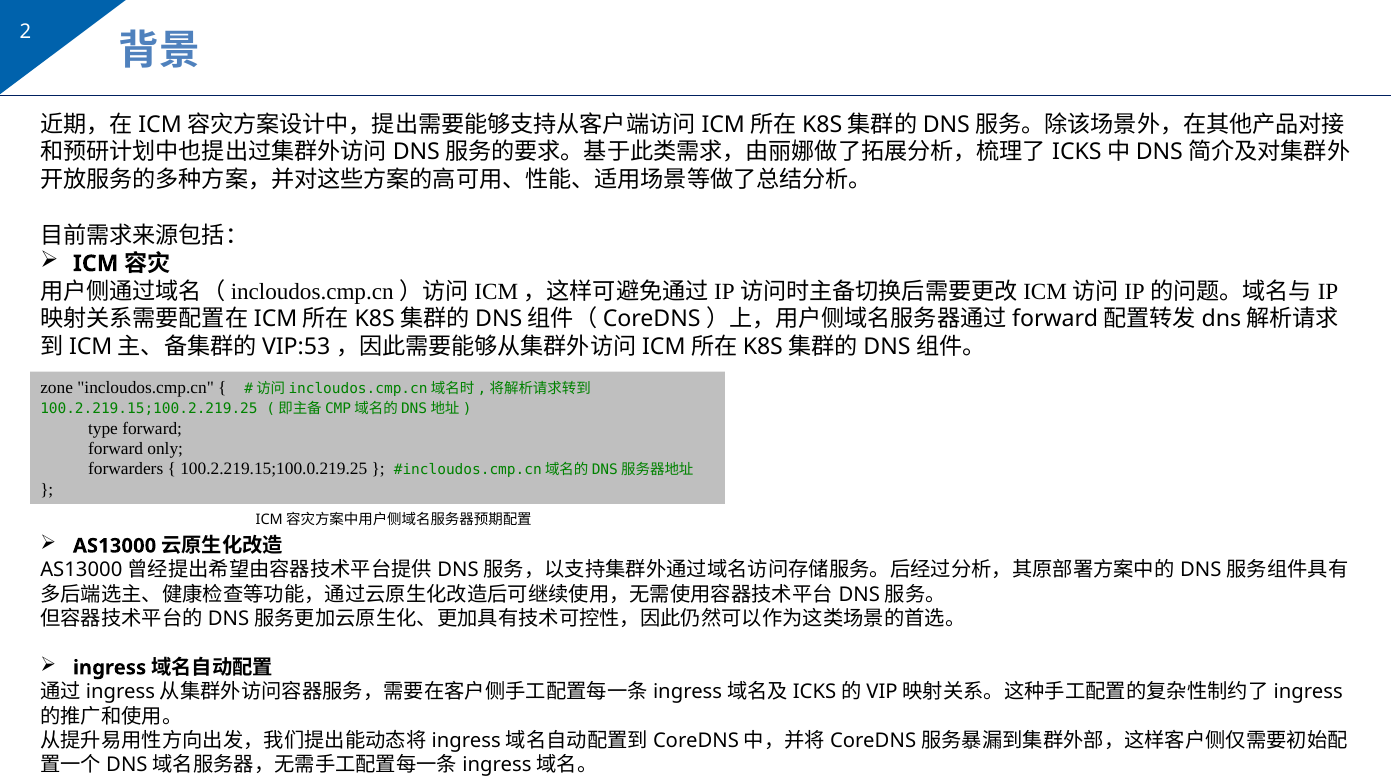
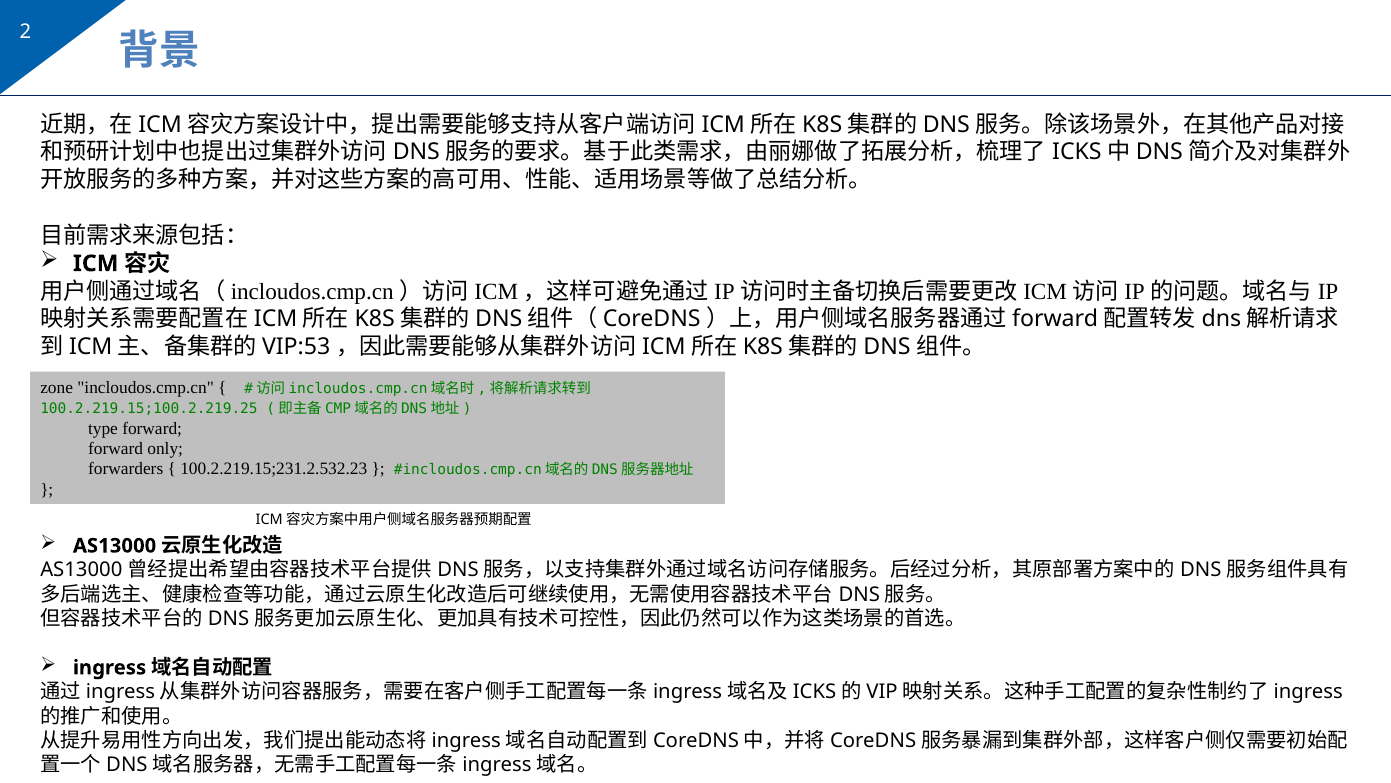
100.2.219.15;100.0.219.25: 100.2.219.15;100.0.219.25 -> 100.2.219.15;231.2.532.23 (274, 469)
